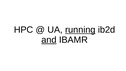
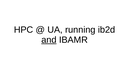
running underline: present -> none (80, 30)
